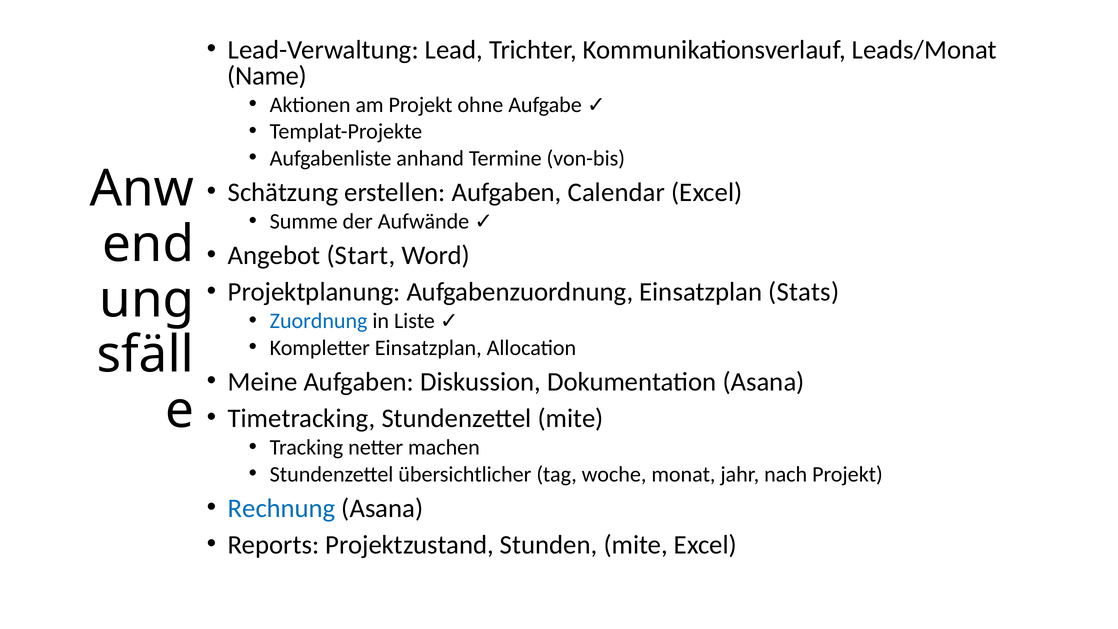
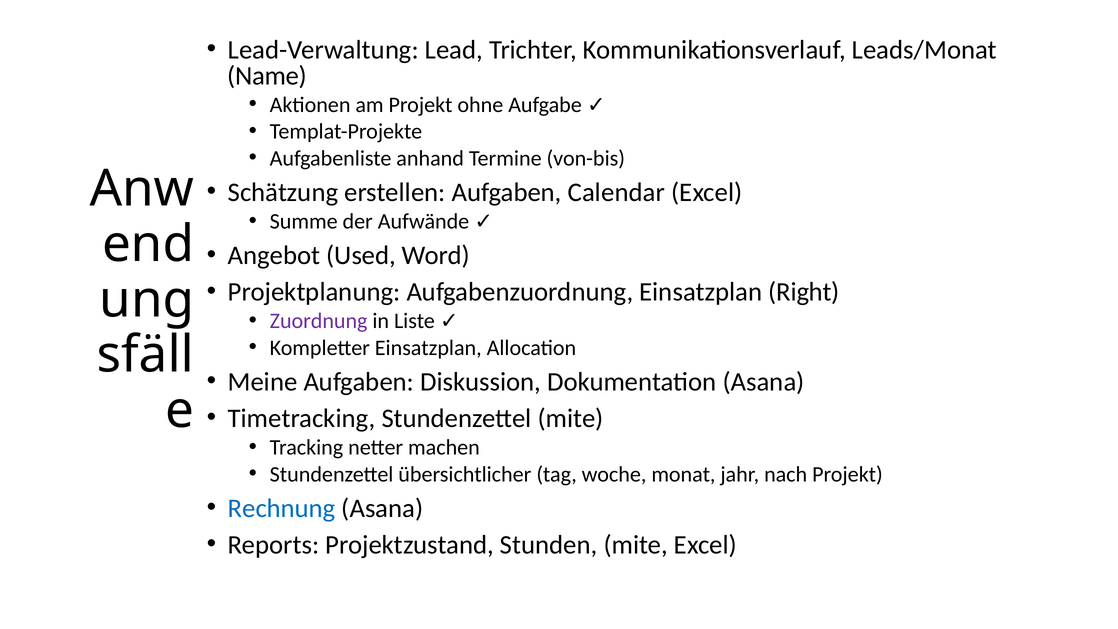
Start: Start -> Used (361, 255)
Stats: Stats -> Right (804, 292)
Zuordnung colour: blue -> purple (319, 321)
